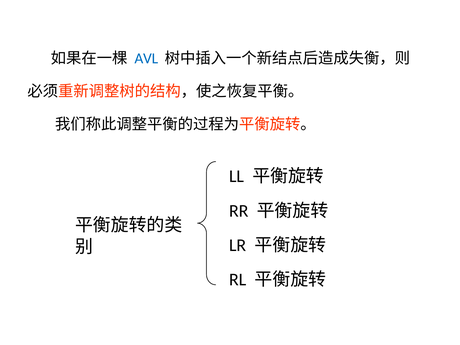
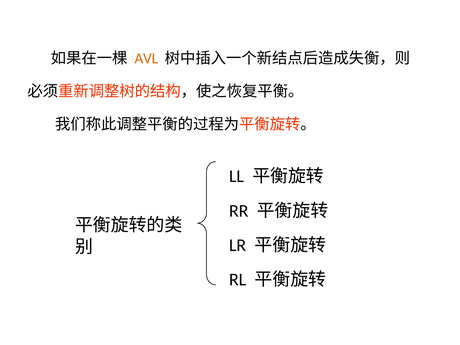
AVL colour: blue -> orange (146, 58)
